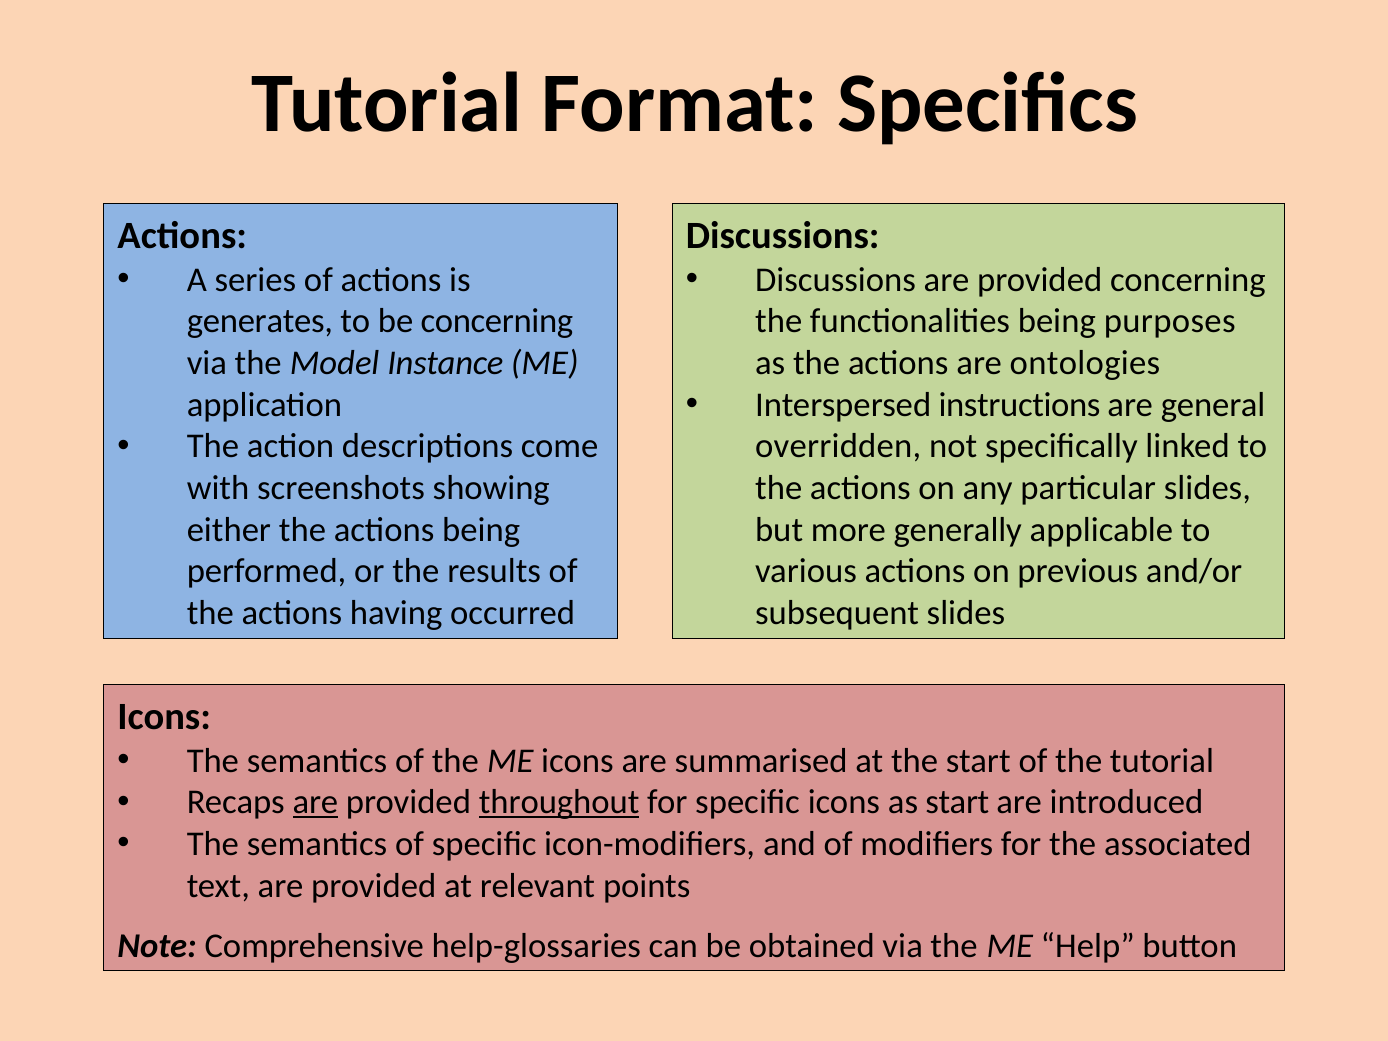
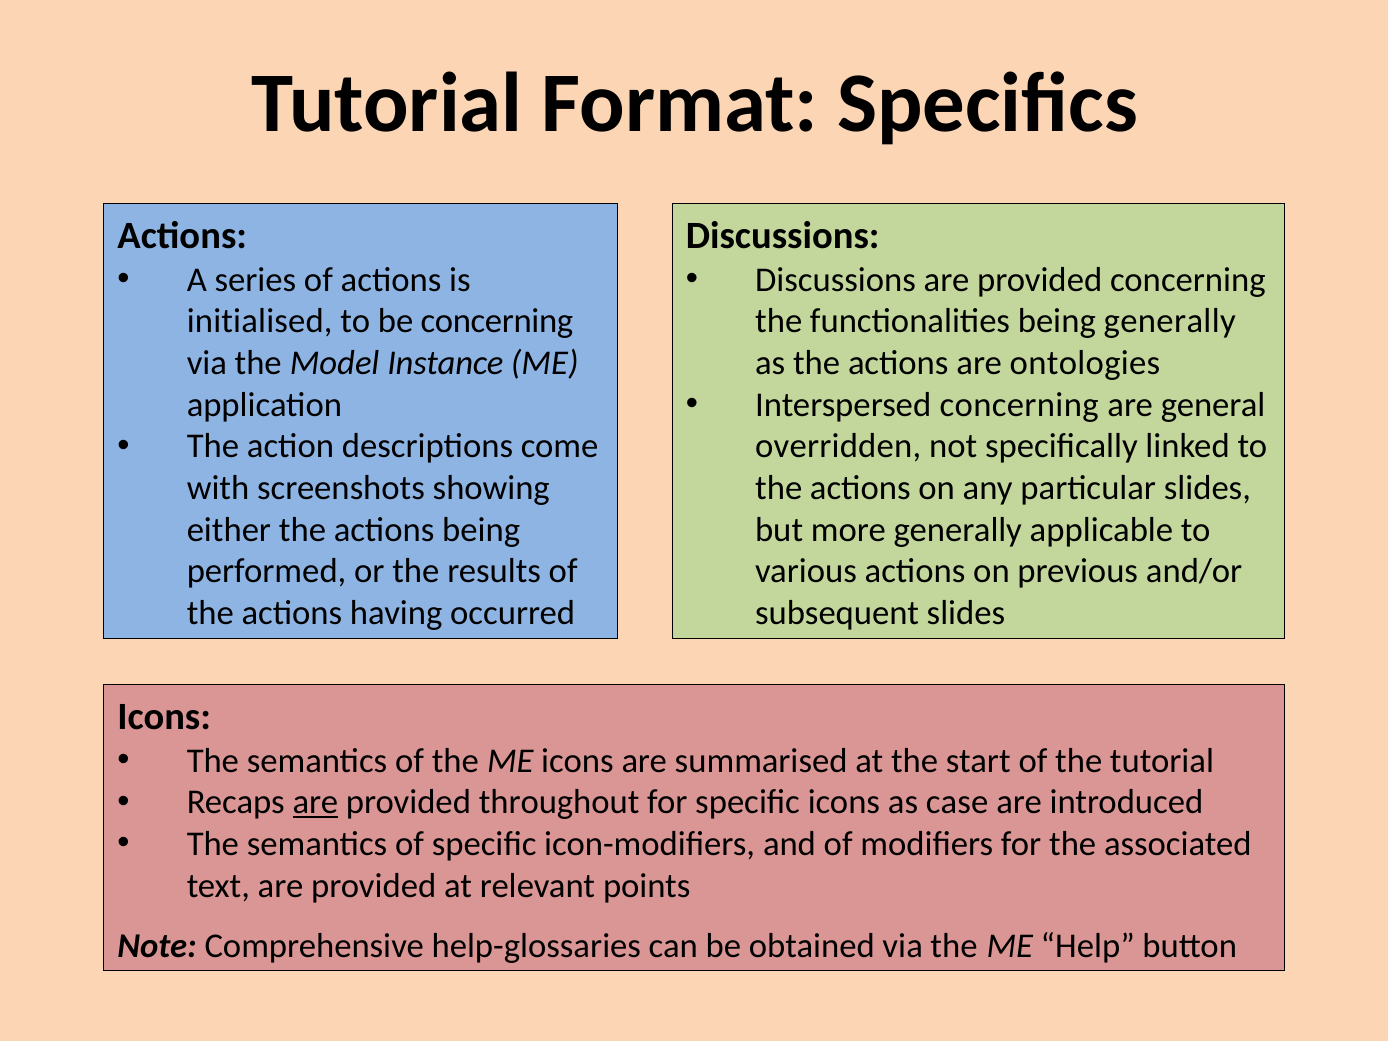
generates: generates -> initialised (260, 322)
being purposes: purposes -> generally (1170, 322)
Interspersed instructions: instructions -> concerning (1019, 405)
throughout underline: present -> none (559, 802)
as start: start -> case (957, 802)
